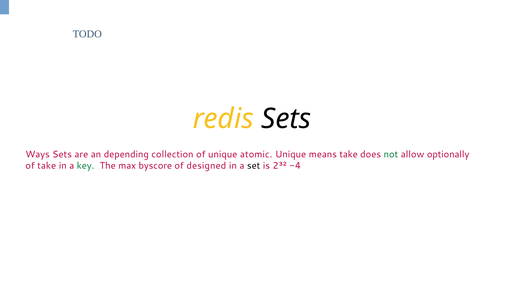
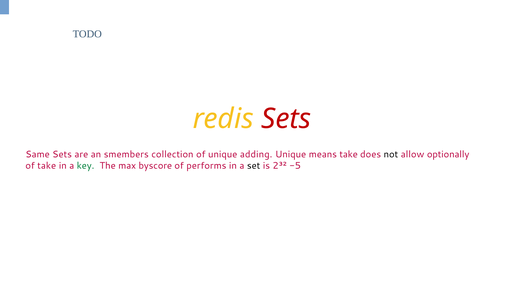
Sets colour: black -> red (286, 119)
Ways: Ways -> Same (38, 154)
depending: depending -> smembers (126, 154)
atomic: atomic -> adding (256, 154)
not colour: green -> black (391, 154)
designed: designed -> performs (206, 166)
-4: -4 -> -5 (295, 166)
